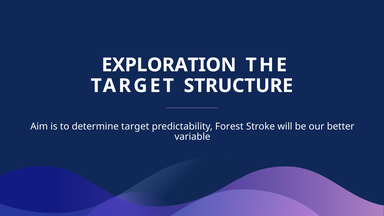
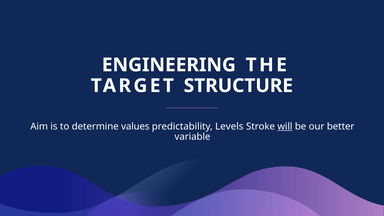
EXPLORATION: EXPLORATION -> ENGINEERING (169, 65)
determine target: target -> values (135, 126)
Forest: Forest -> Levels (229, 126)
will underline: none -> present (285, 126)
